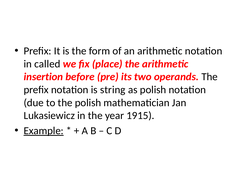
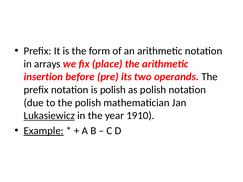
called: called -> arrays (47, 64)
is string: string -> polish (113, 90)
Lukasiewicz underline: none -> present (49, 116)
1915: 1915 -> 1910 (140, 116)
